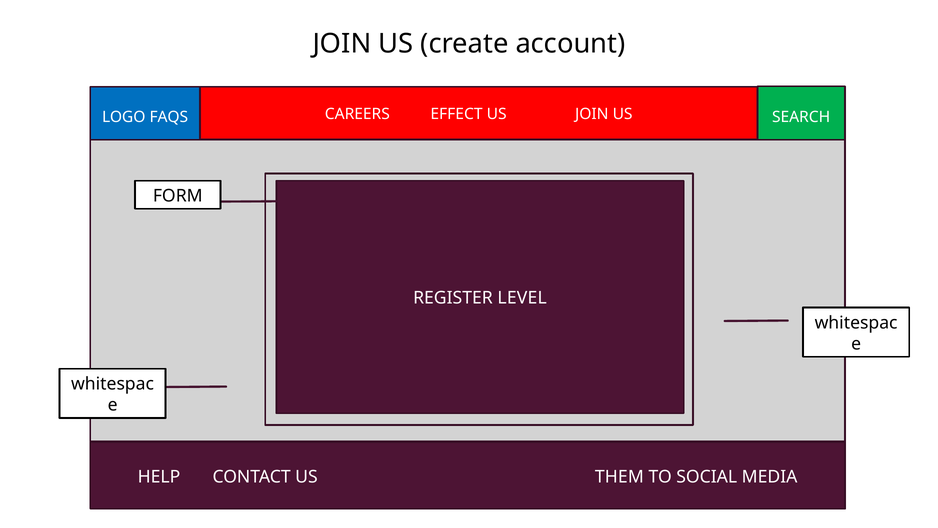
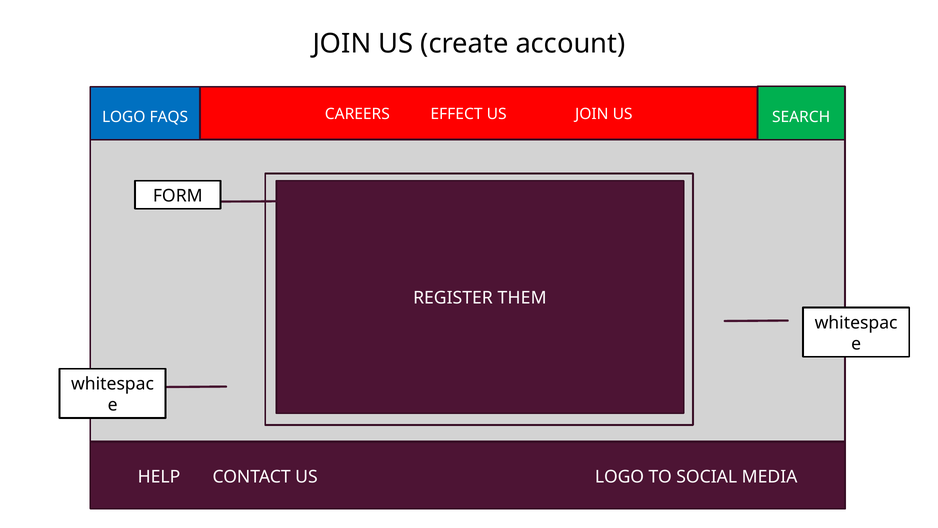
LEVEL: LEVEL -> THEM (522, 298)
US THEM: THEM -> LOGO (620, 476)
